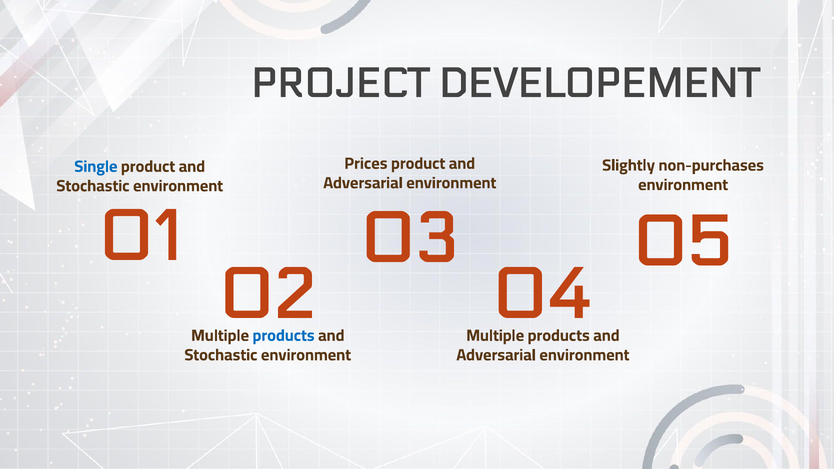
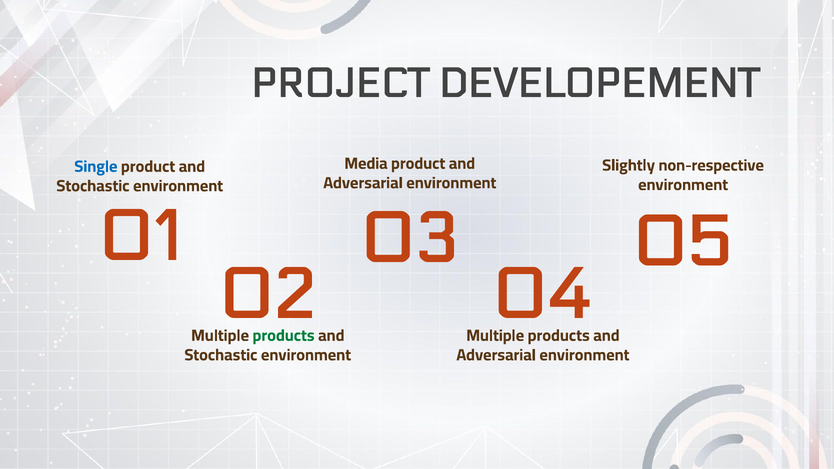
Prices: Prices -> Media (366, 163)
non-purchases: non-purchases -> non-respective (711, 165)
products colour: blue -> green (284, 336)
